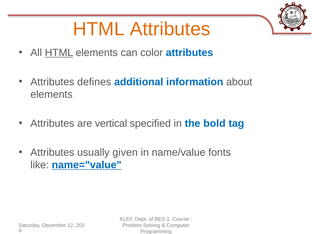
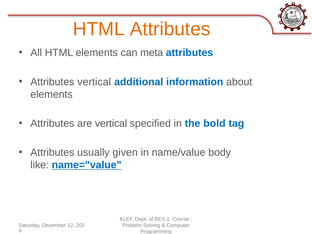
HTML underline: present -> none (59, 53)
color: color -> meta (152, 53)
Attributes defines: defines -> vertical (94, 82)
fonts: fonts -> body (220, 153)
